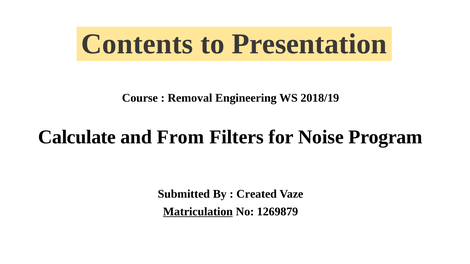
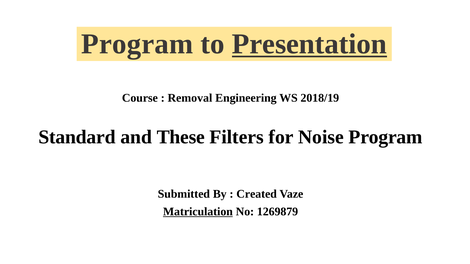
Contents: Contents -> Program (137, 44)
Presentation underline: none -> present (309, 44)
Calculate: Calculate -> Standard (77, 137)
From: From -> These (181, 137)
